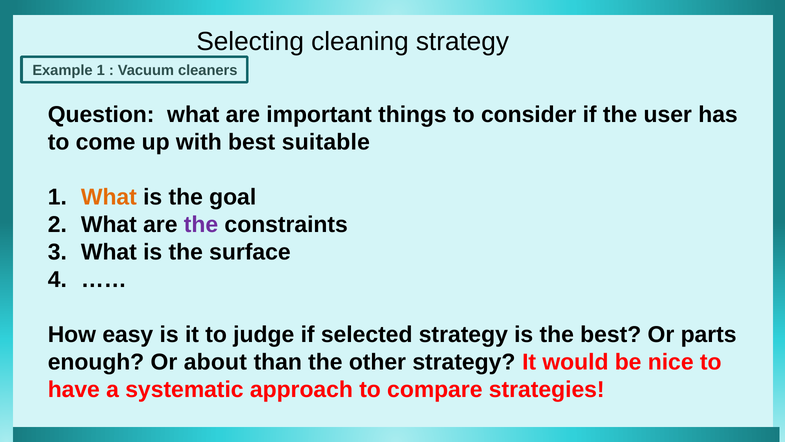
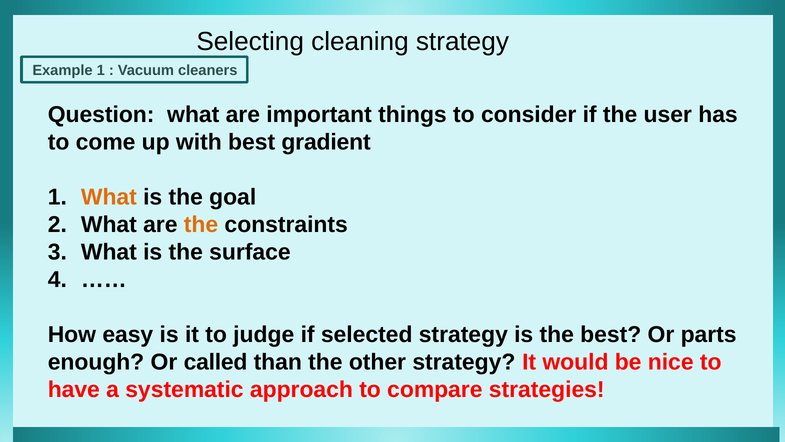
suitable: suitable -> gradient (326, 142)
the colour: purple -> orange (201, 224)
about: about -> called (216, 362)
